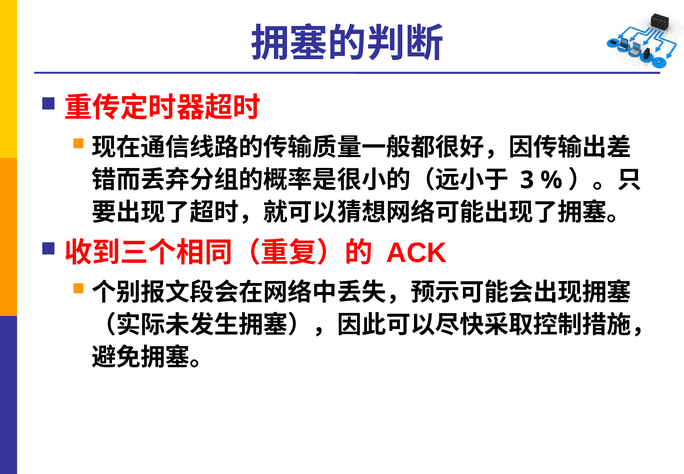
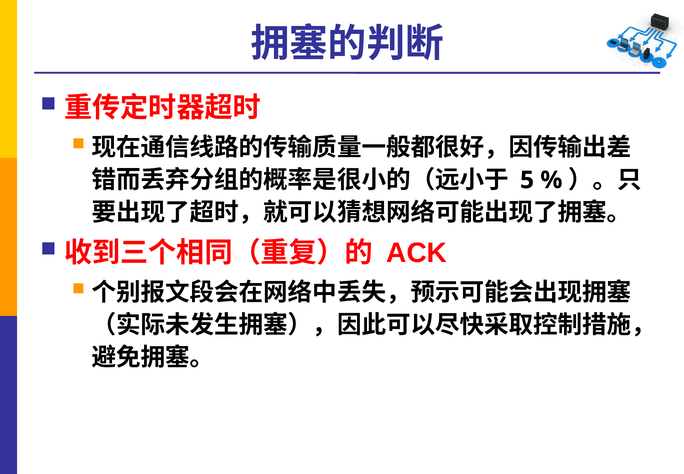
3: 3 -> 5 (527, 180)
